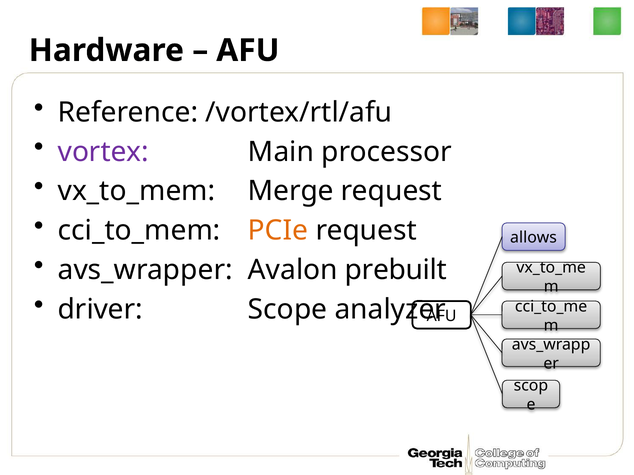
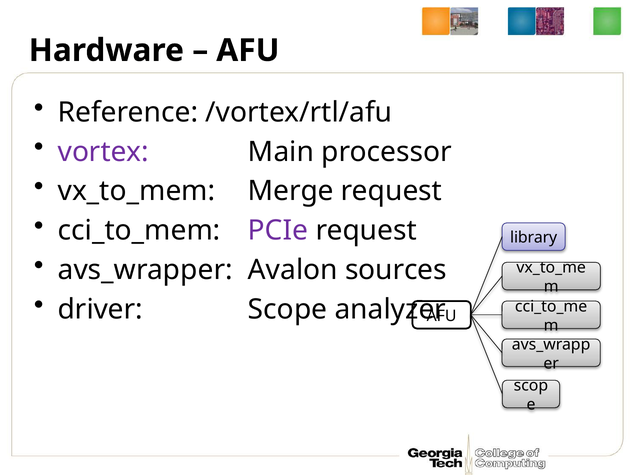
PCIe colour: orange -> purple (278, 231)
allows: allows -> library (534, 238)
prebuilt: prebuilt -> sources (396, 270)
